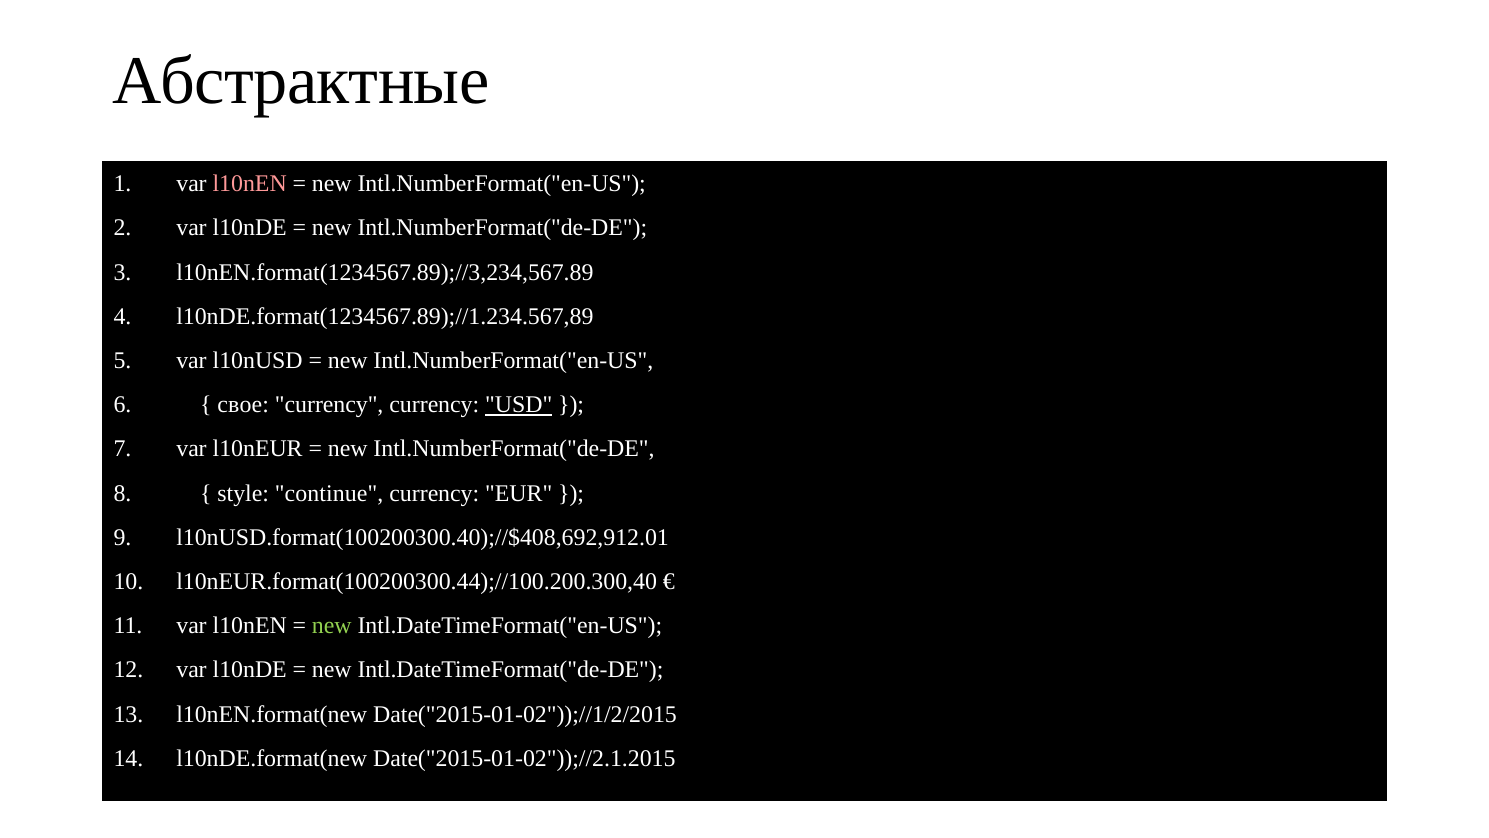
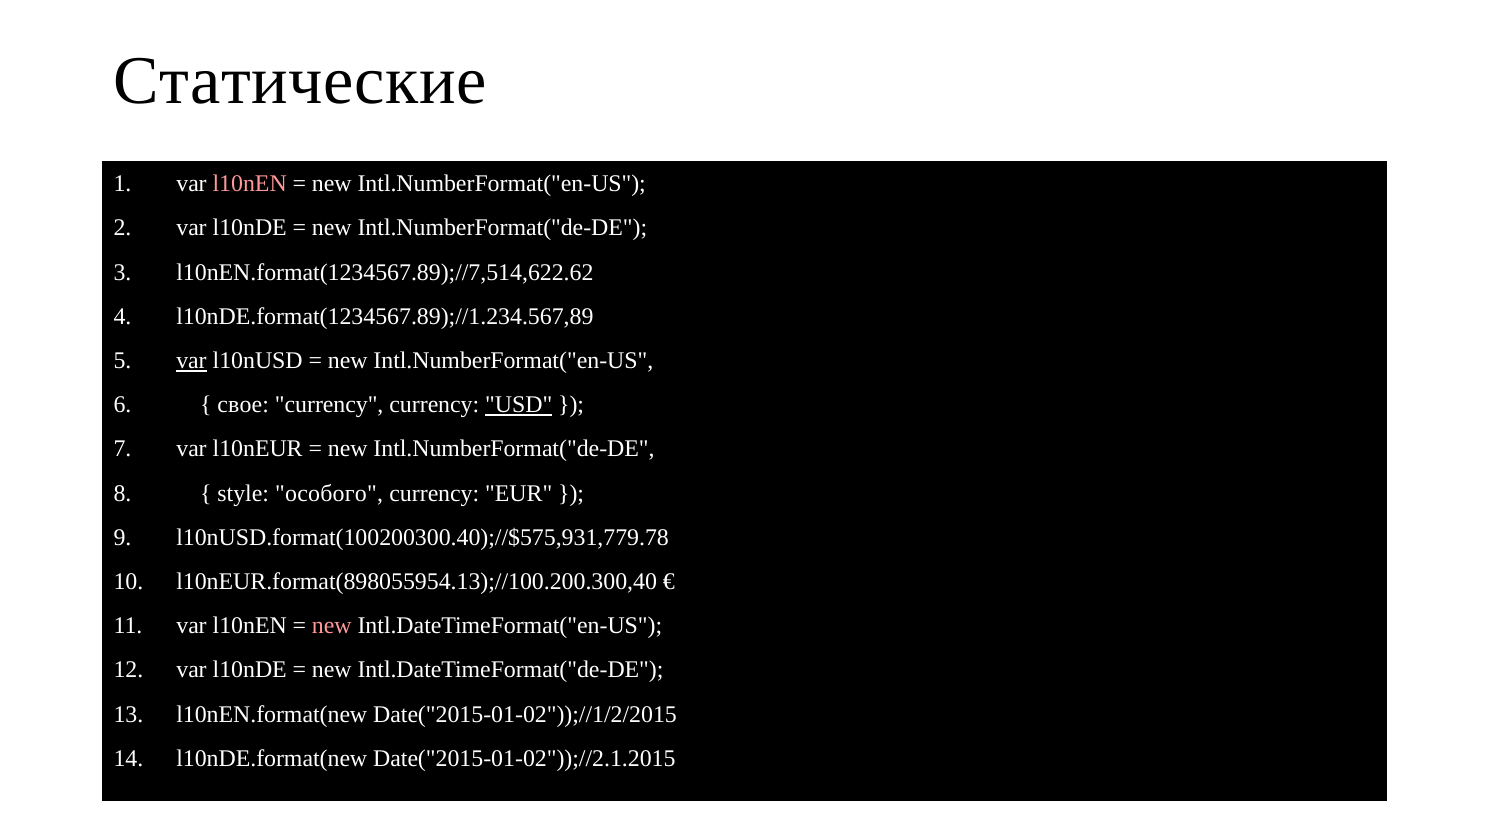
Абстрактные: Абстрактные -> Статические (300, 81)
l10nEN.format(1234567.89);//3,234,567.89: l10nEN.format(1234567.89);//3,234,567.89 -> l10nEN.format(1234567.89);//7,514,622.62 (385, 272)
var underline: none -> present (192, 360)
continue: continue -> особого (329, 493)
l10nUSD.format(100200300.40);//$408,692,912.01: l10nUSD.format(100200300.40);//$408,692,912.01 -> l10nUSD.format(100200300.40);//$575,931,779.78 (423, 537)
l10nEUR.format(100200300.44);//100.200.300,40: l10nEUR.format(100200300.44);//100.200.300,40 -> l10nEUR.format(898055954.13);//100.200.300,40 (417, 581)
new colour: light green -> pink (332, 626)
